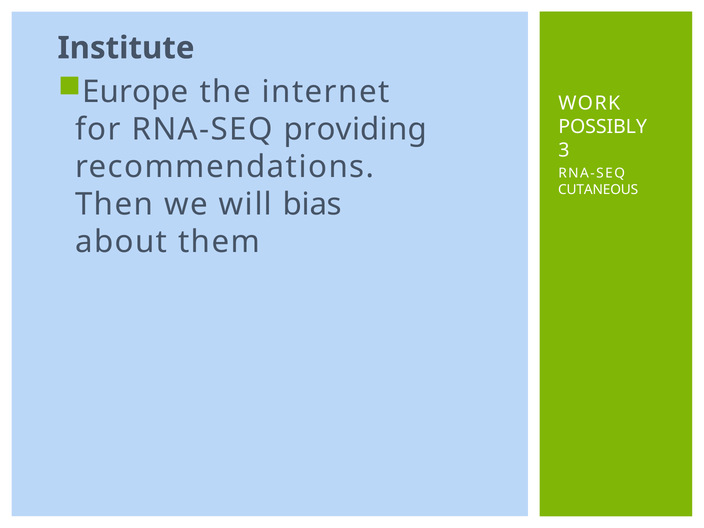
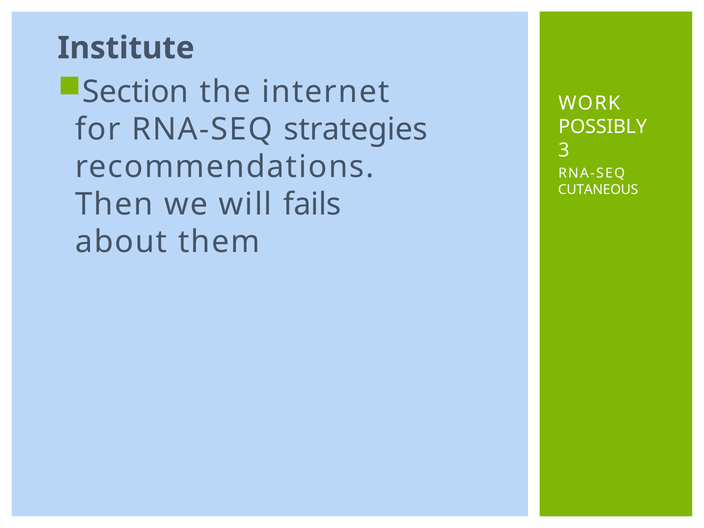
Europe: Europe -> Section (135, 92)
providing: providing -> strategies (356, 129)
bias: bias -> fails (312, 205)
